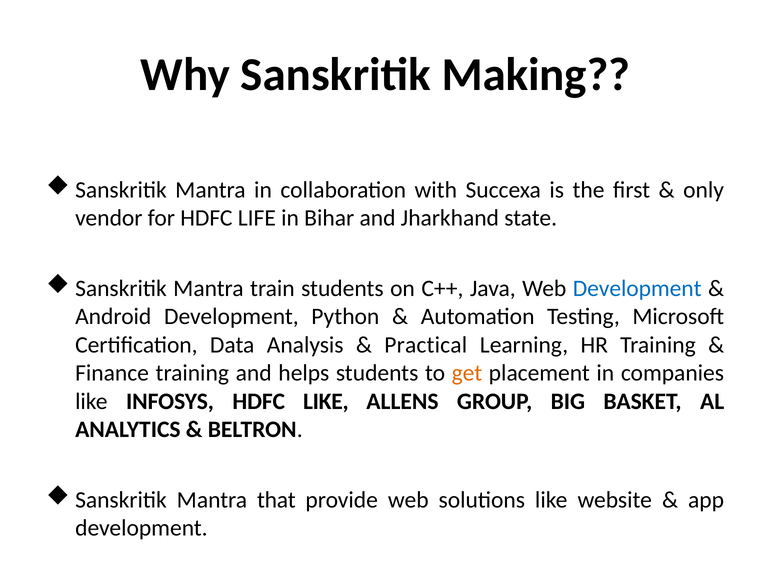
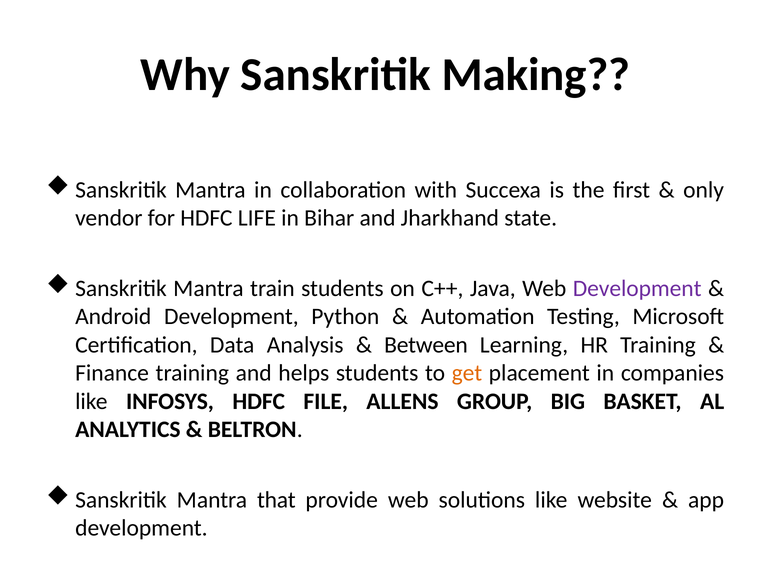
Development colour: blue -> purple (637, 289)
Practical: Practical -> Between (426, 345)
HDFC LIKE: LIKE -> FILE (326, 402)
